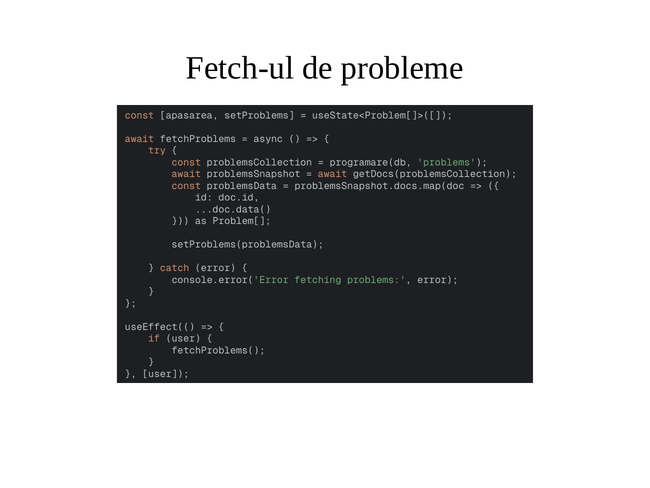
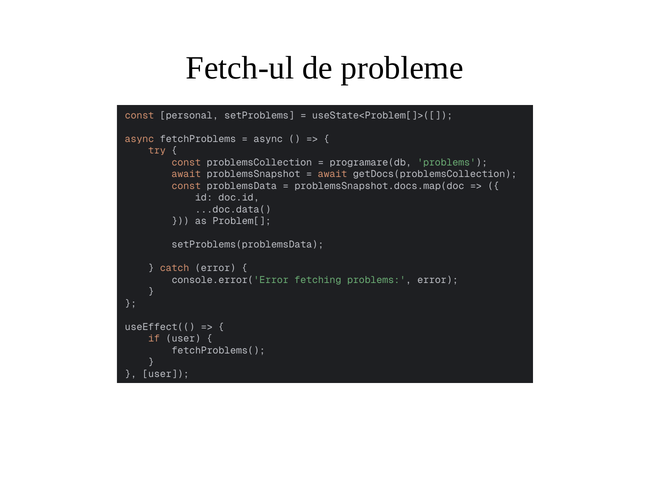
apasarea: apasarea -> personal (189, 115)
await: await -> async (139, 139)
